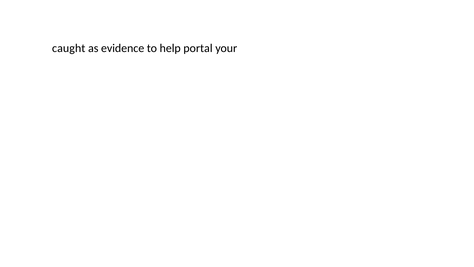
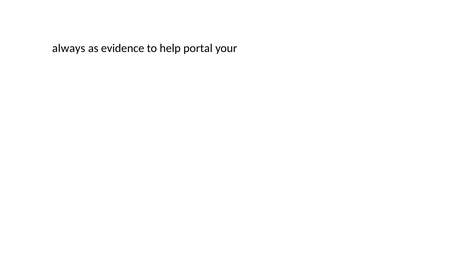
caught: caught -> always (69, 48)
